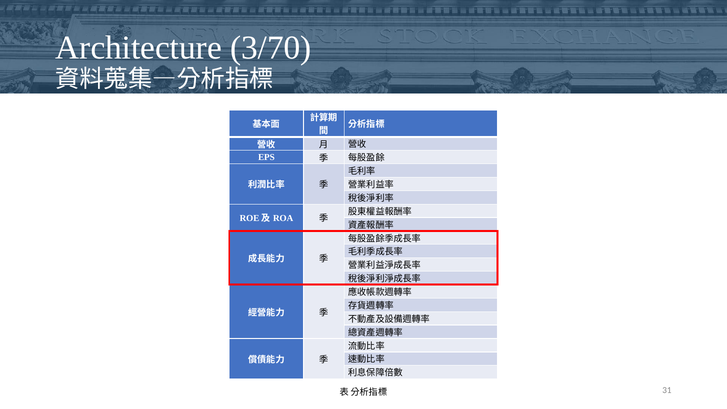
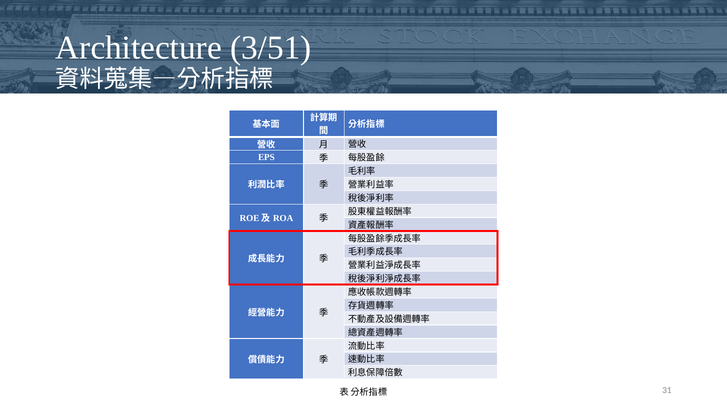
3/70: 3/70 -> 3/51 (271, 48)
